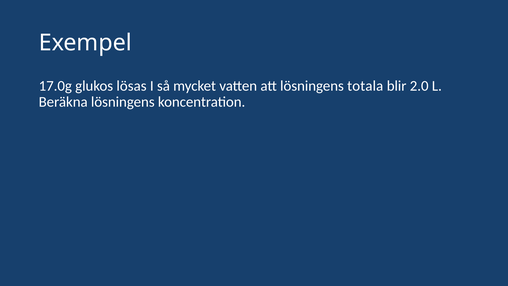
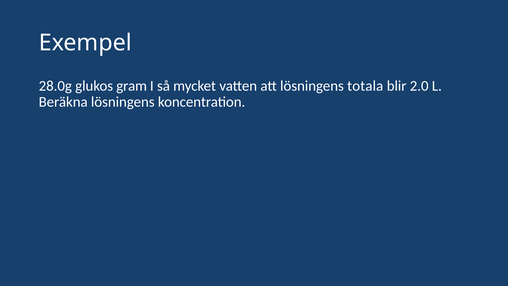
17.0g: 17.0g -> 28.0g (55, 86)
lösas: lösas -> gram (132, 86)
